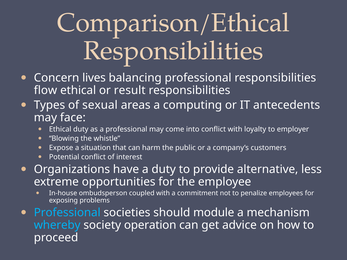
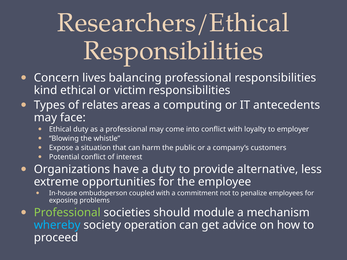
Comparison/Ethical: Comparison/Ethical -> Researchers/Ethical (173, 23)
flow: flow -> kind (46, 90)
result: result -> victim (130, 90)
sexual: sexual -> relates (100, 105)
Professional colour: light blue -> light green (67, 213)
